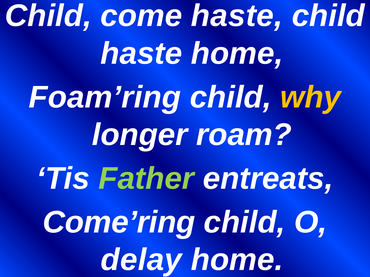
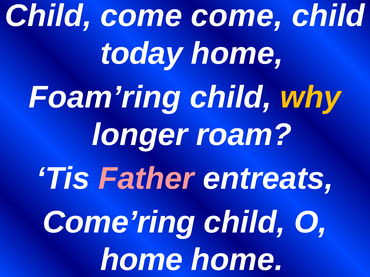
come haste: haste -> come (237, 16)
haste: haste -> today (142, 54)
Father colour: light green -> pink (146, 179)
delay: delay -> home (142, 260)
